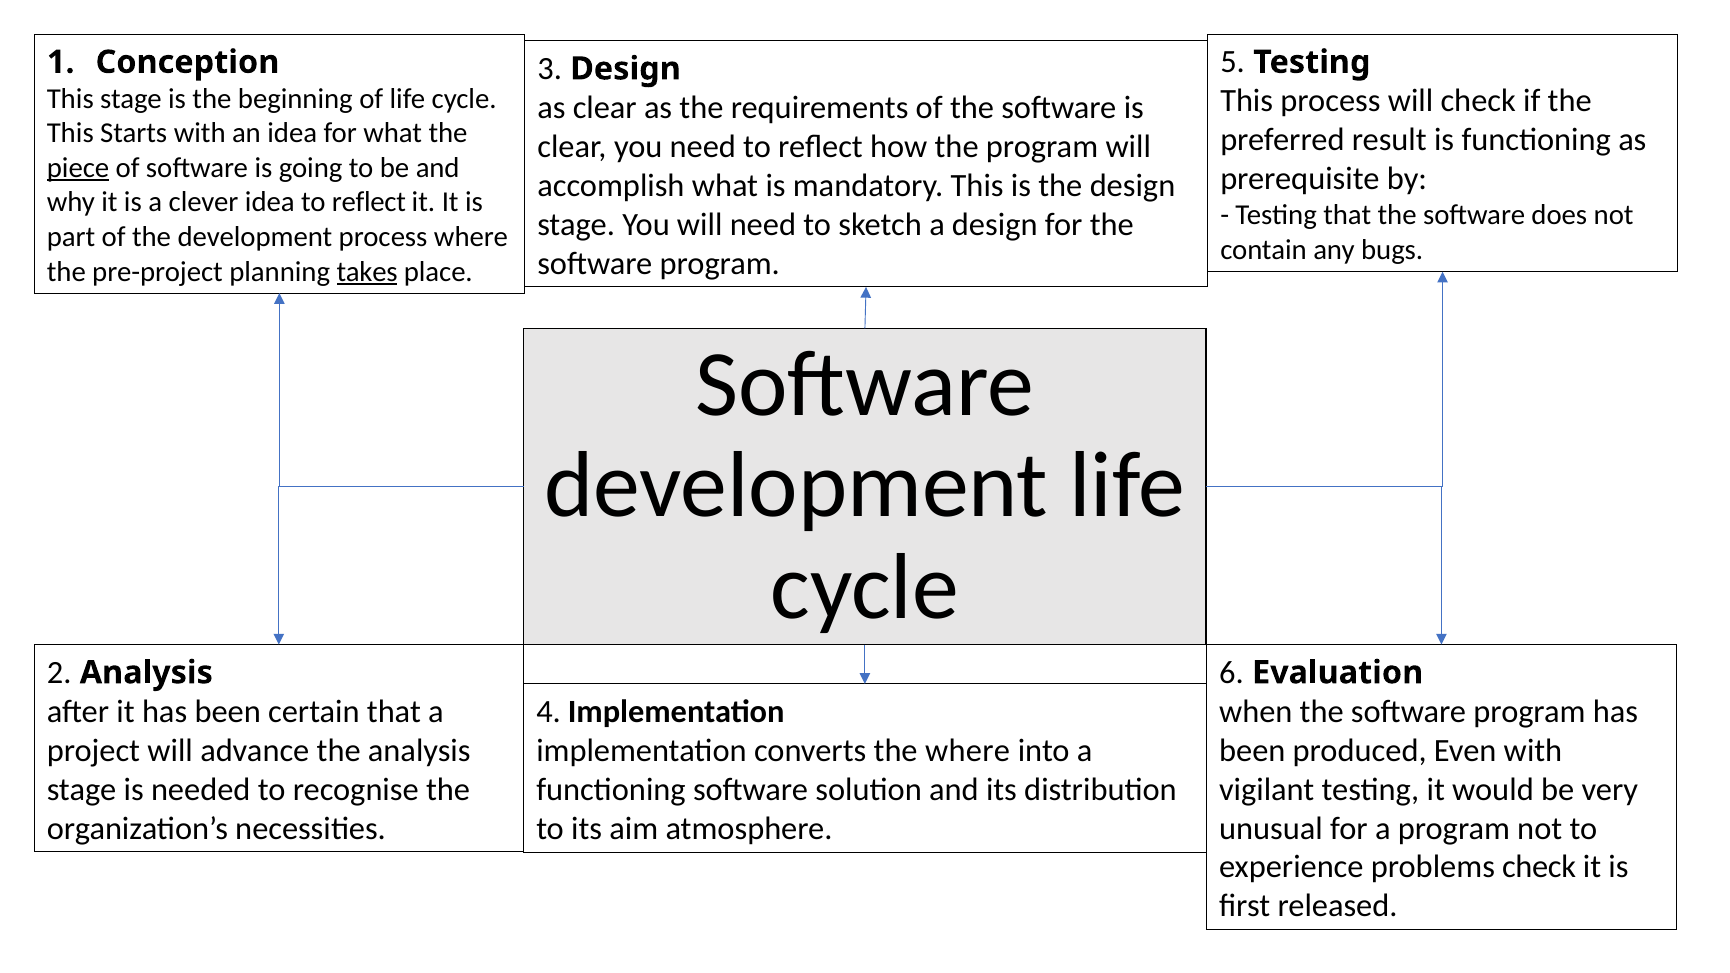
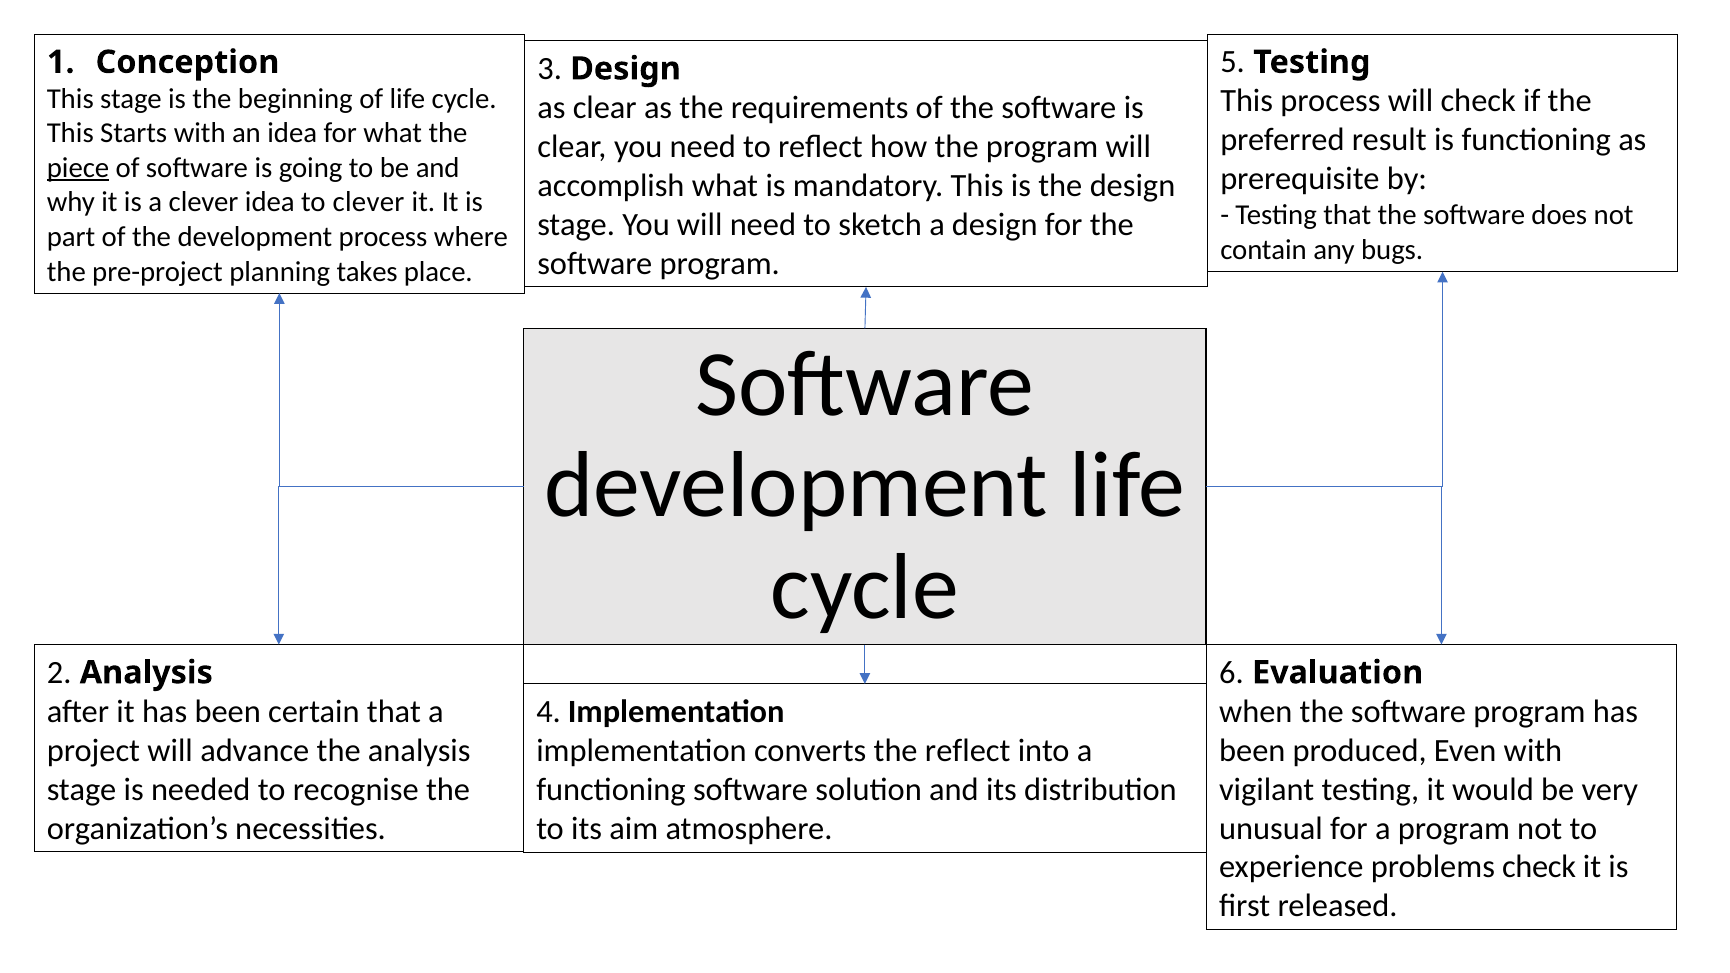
idea to reflect: reflect -> clever (369, 202)
takes underline: present -> none (367, 272)
the where: where -> reflect (968, 751)
